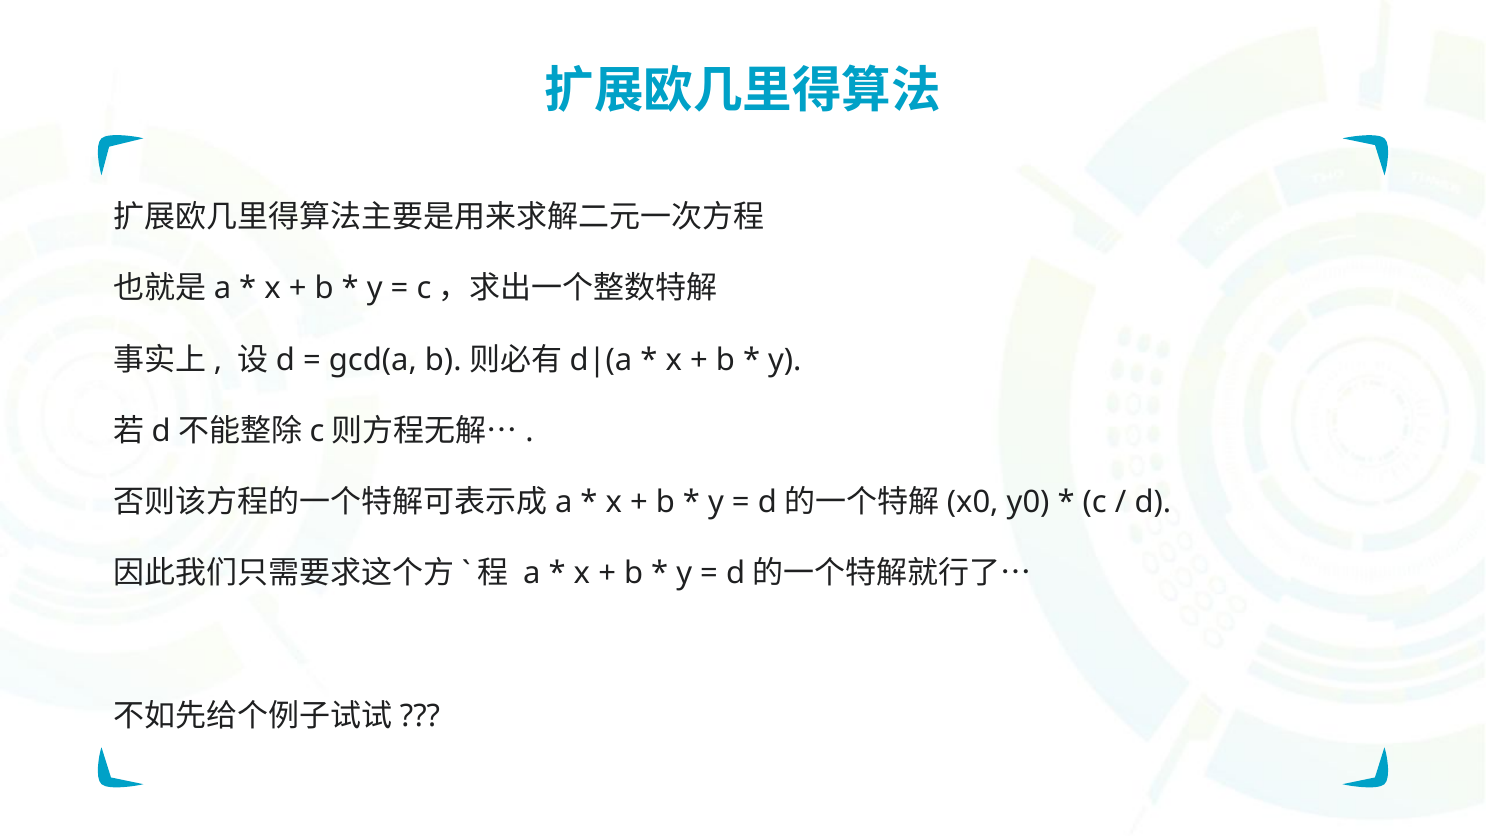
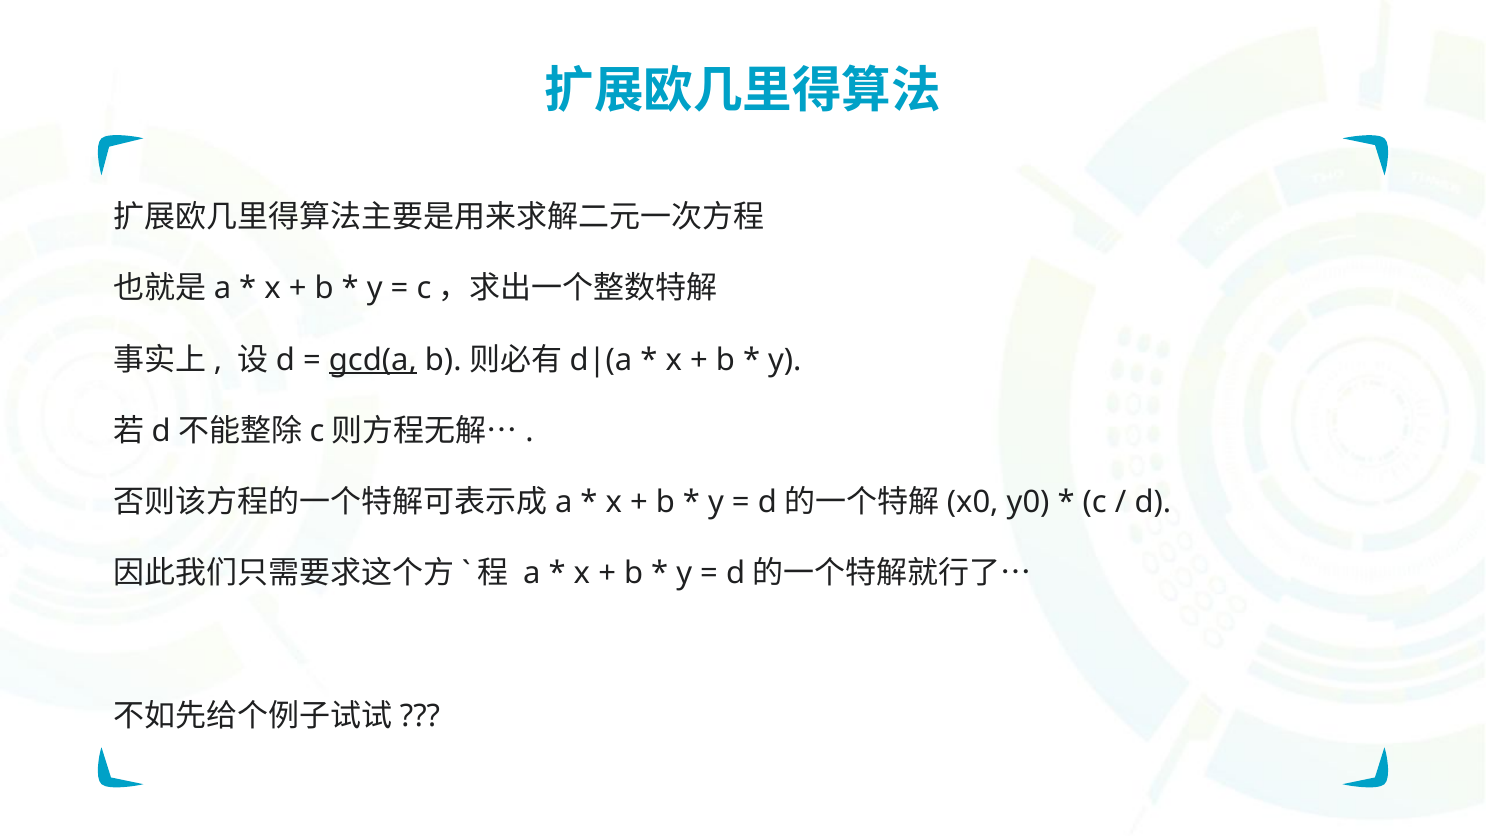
gcd(a underline: none -> present (373, 360)
